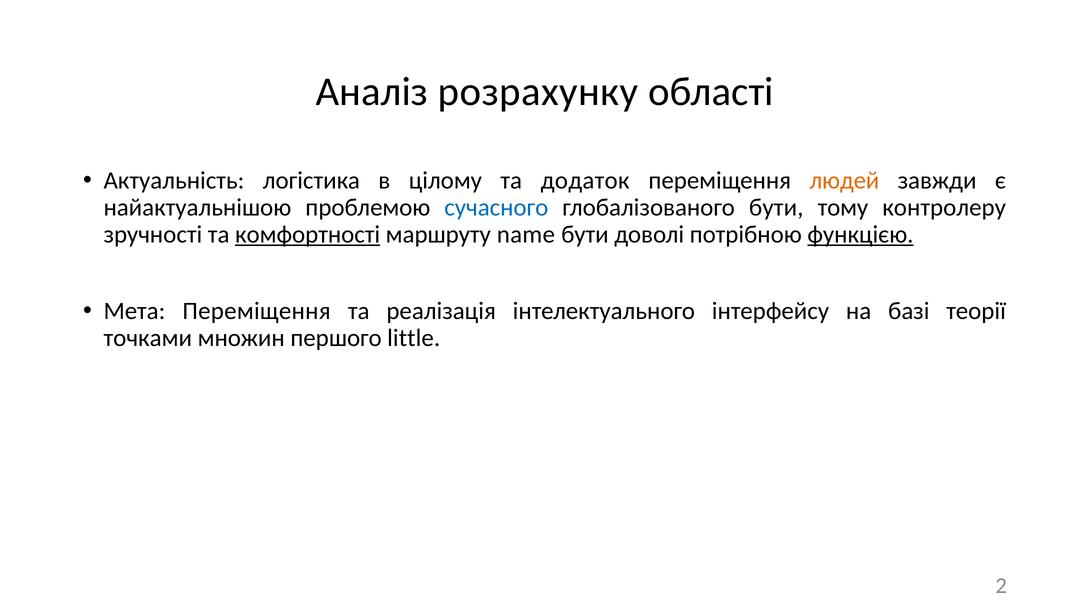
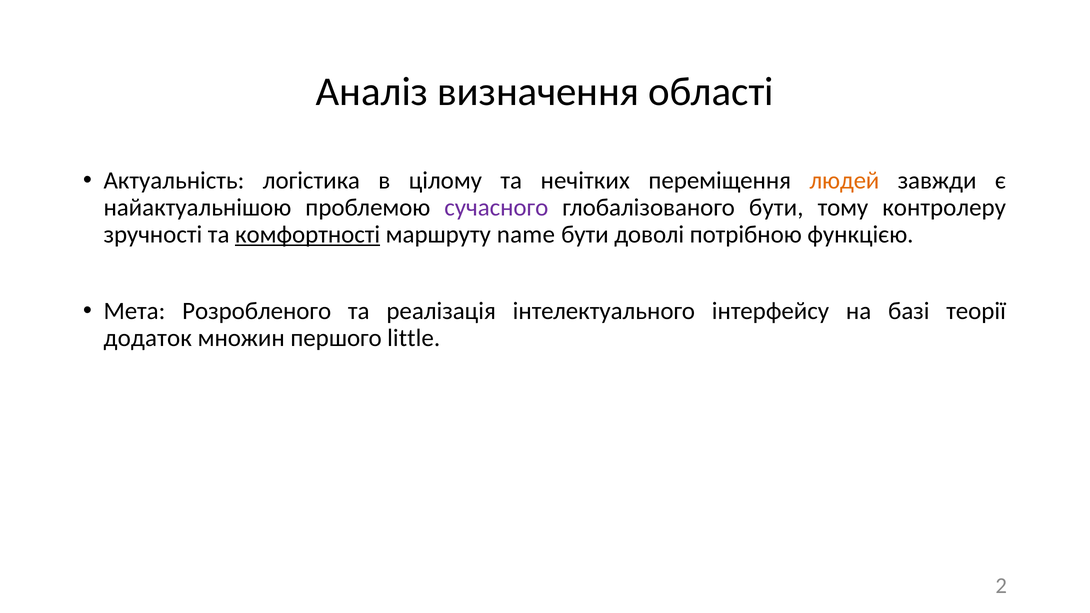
розрахунку: розрахунку -> визначення (538, 92)
додаток: додаток -> нечітких (585, 181)
сучасного colour: blue -> purple (496, 208)
функцією underline: present -> none (860, 234)
Мета Переміщення: Переміщення -> Розробленого (257, 311)
точками: точками -> додаток (148, 338)
